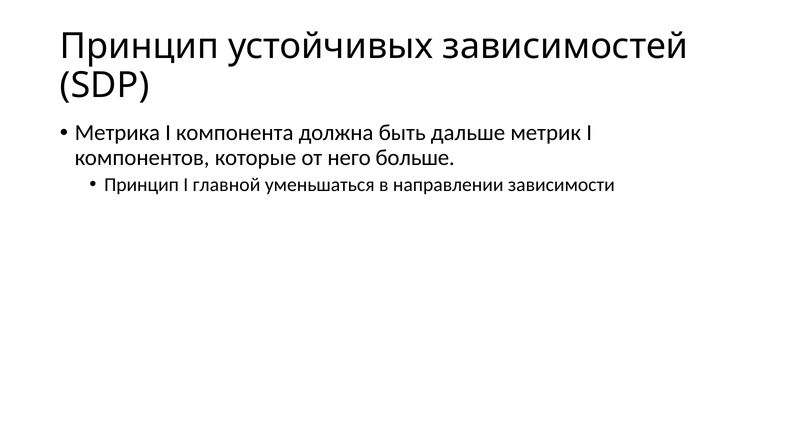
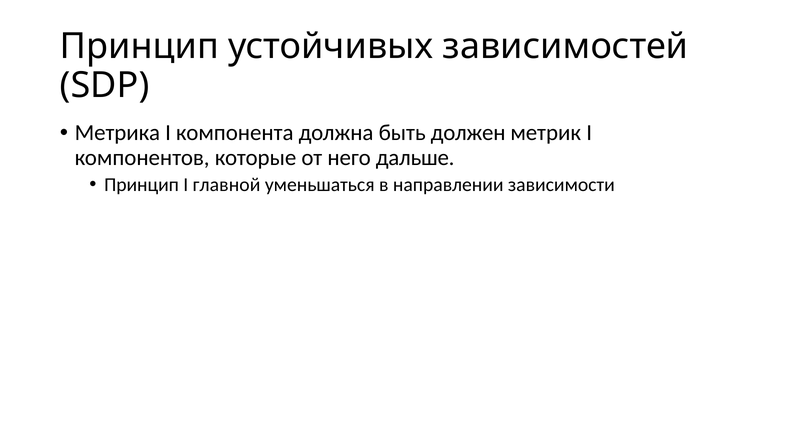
дальше: дальше -> должен (468, 133)
больше: больше -> дальше (415, 158)
